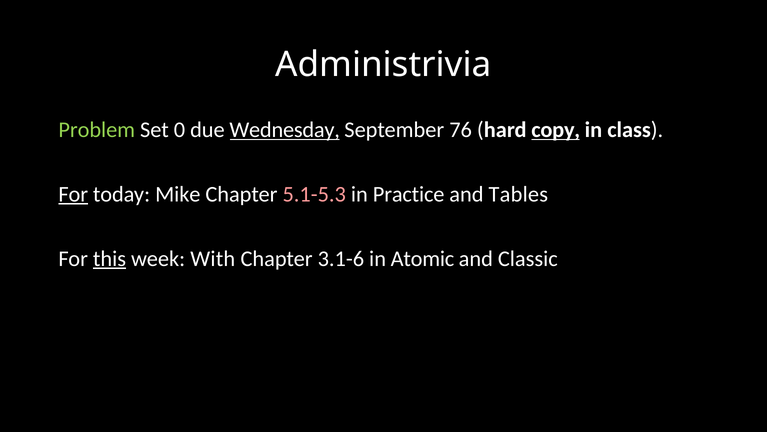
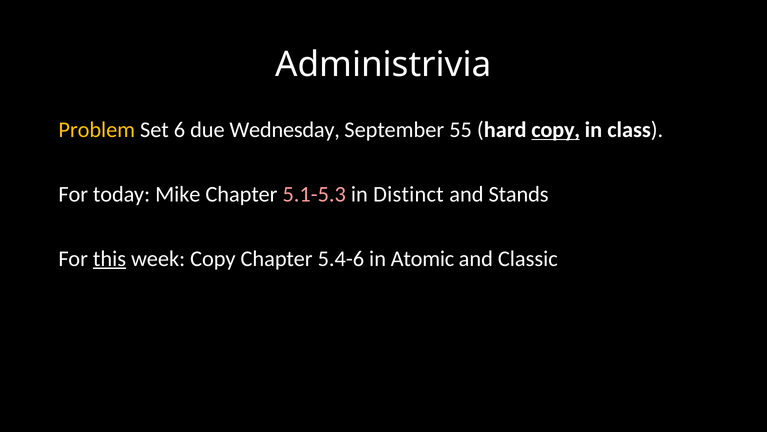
Problem colour: light green -> yellow (97, 130)
0: 0 -> 6 (179, 130)
Wednesday underline: present -> none (285, 130)
76: 76 -> 55 (461, 130)
For underline: present -> none (73, 194)
Practice: Practice -> Distinct (408, 194)
Tables: Tables -> Stands (519, 194)
week With: With -> Copy (213, 258)
3.1-6: 3.1-6 -> 5.4-6 (341, 258)
